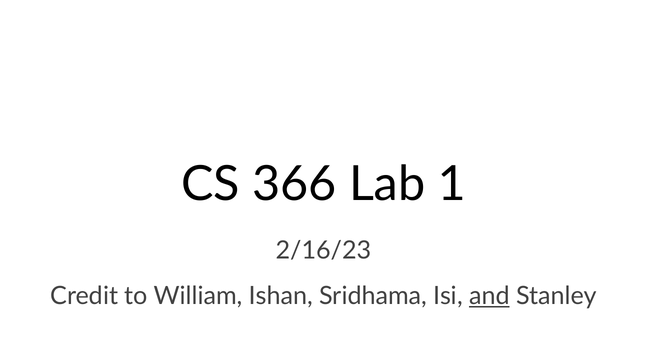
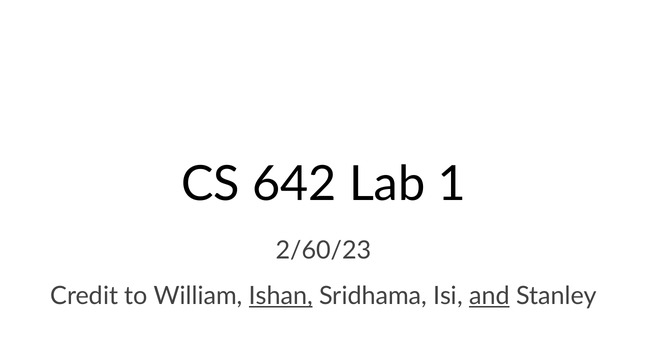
366: 366 -> 642 (294, 184)
2/16/23: 2/16/23 -> 2/60/23 (324, 251)
Ishan underline: none -> present (281, 296)
